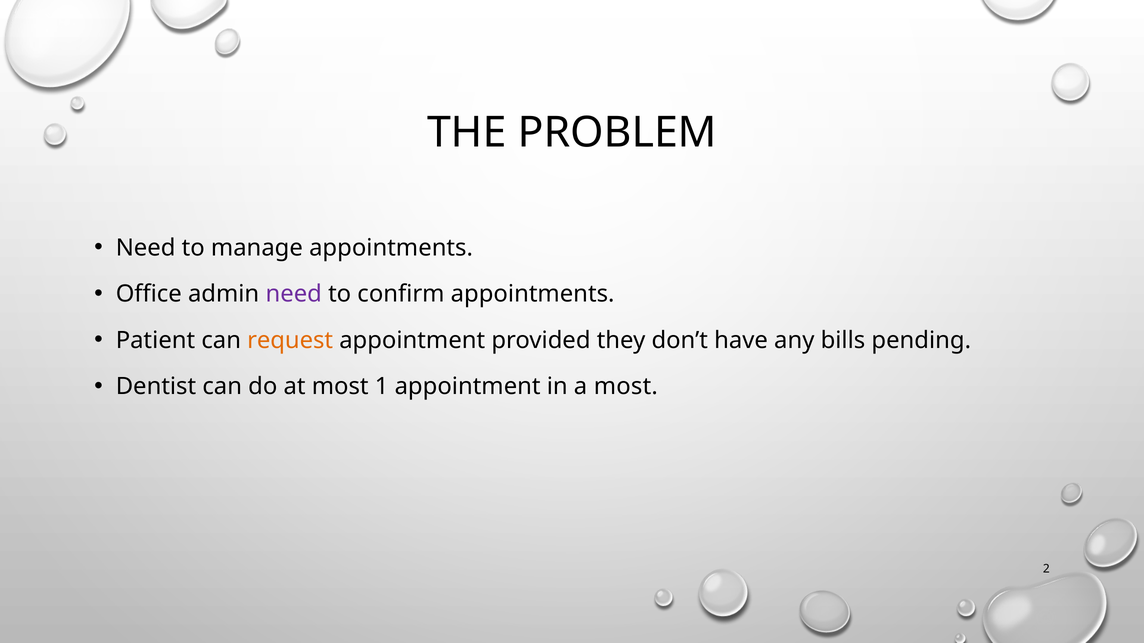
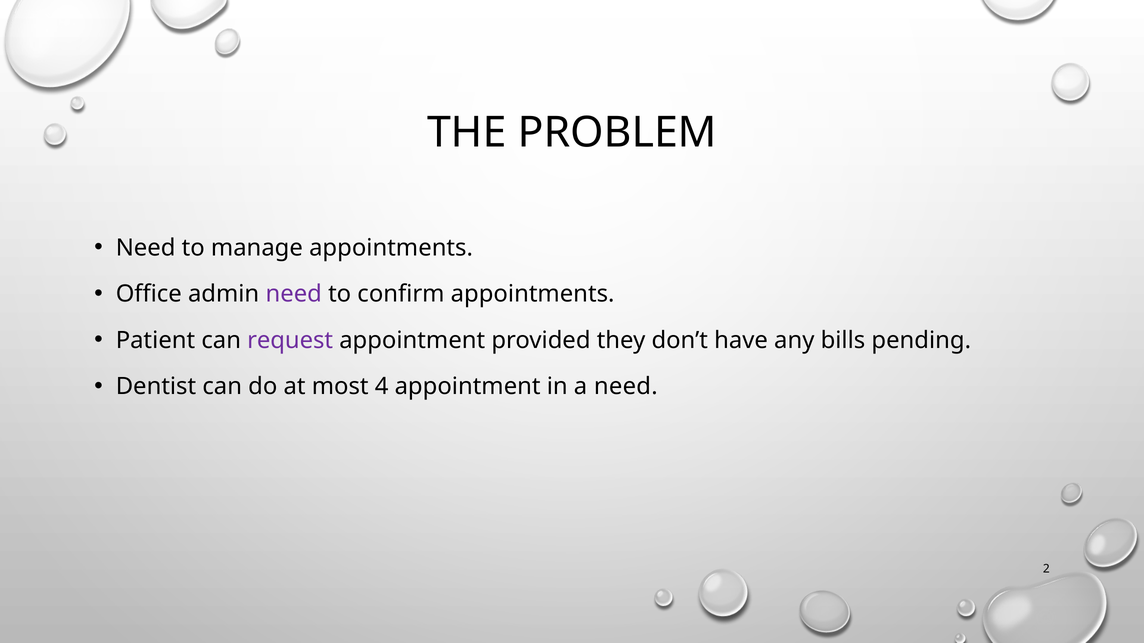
request colour: orange -> purple (290, 341)
1: 1 -> 4 (382, 387)
a most: most -> need (626, 387)
